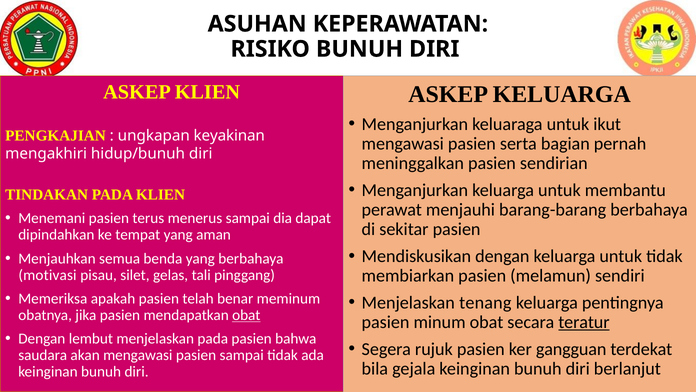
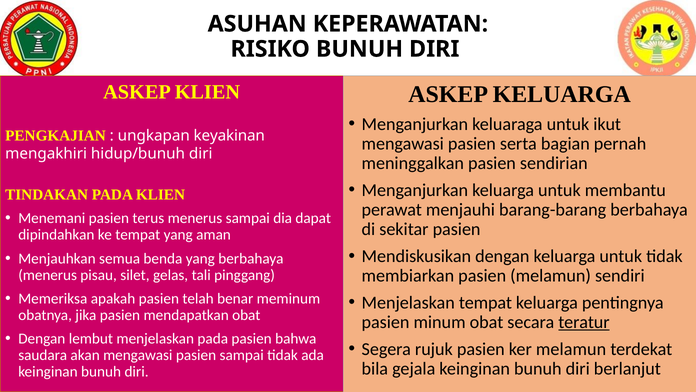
motivasi: motivasi -> menerus (48, 275)
Menjelaskan tenang: tenang -> tempat (485, 302)
obat underline: present -> none (246, 315)
ker gangguan: gangguan -> melamun (571, 349)
